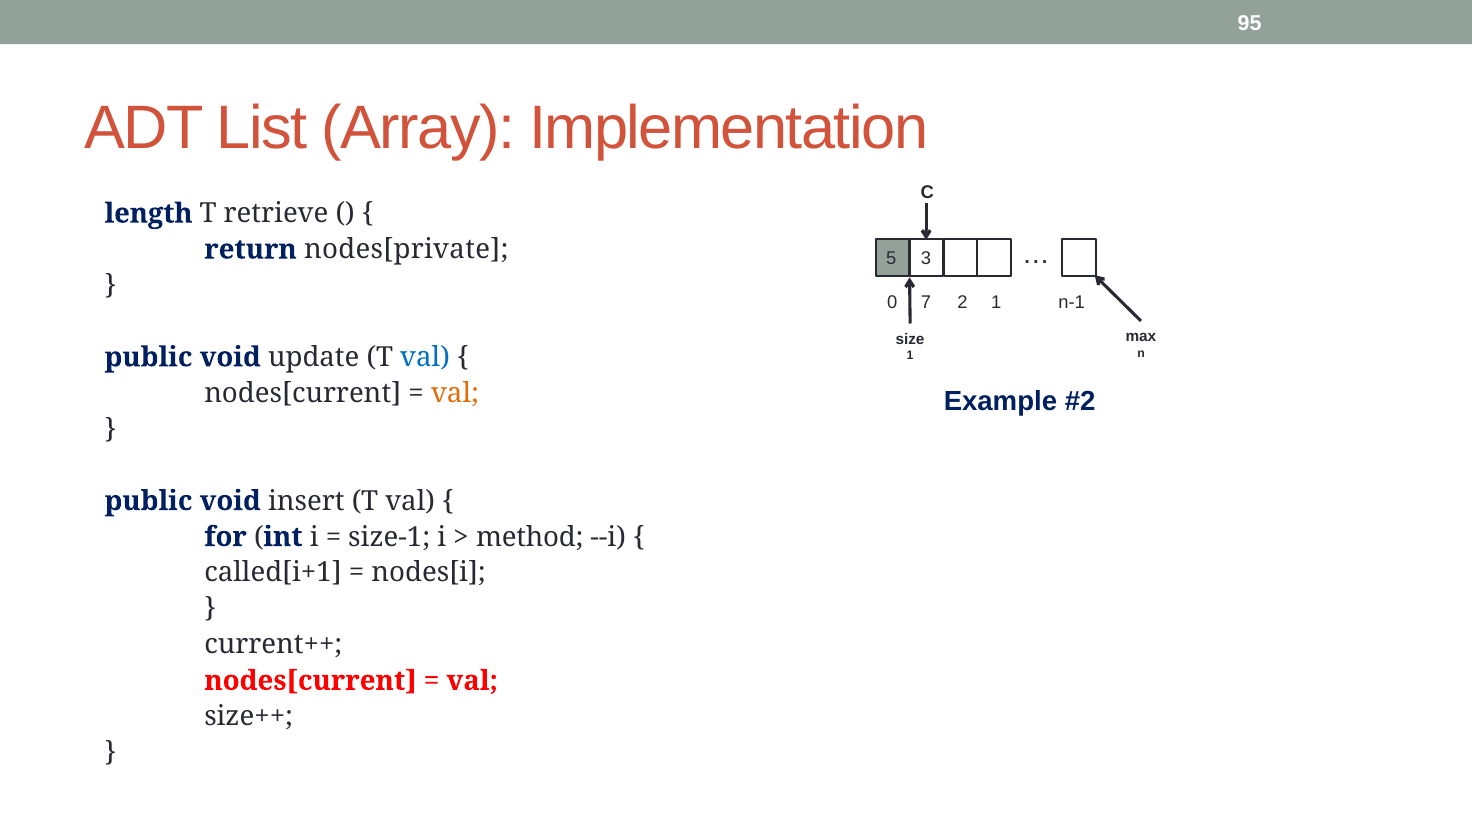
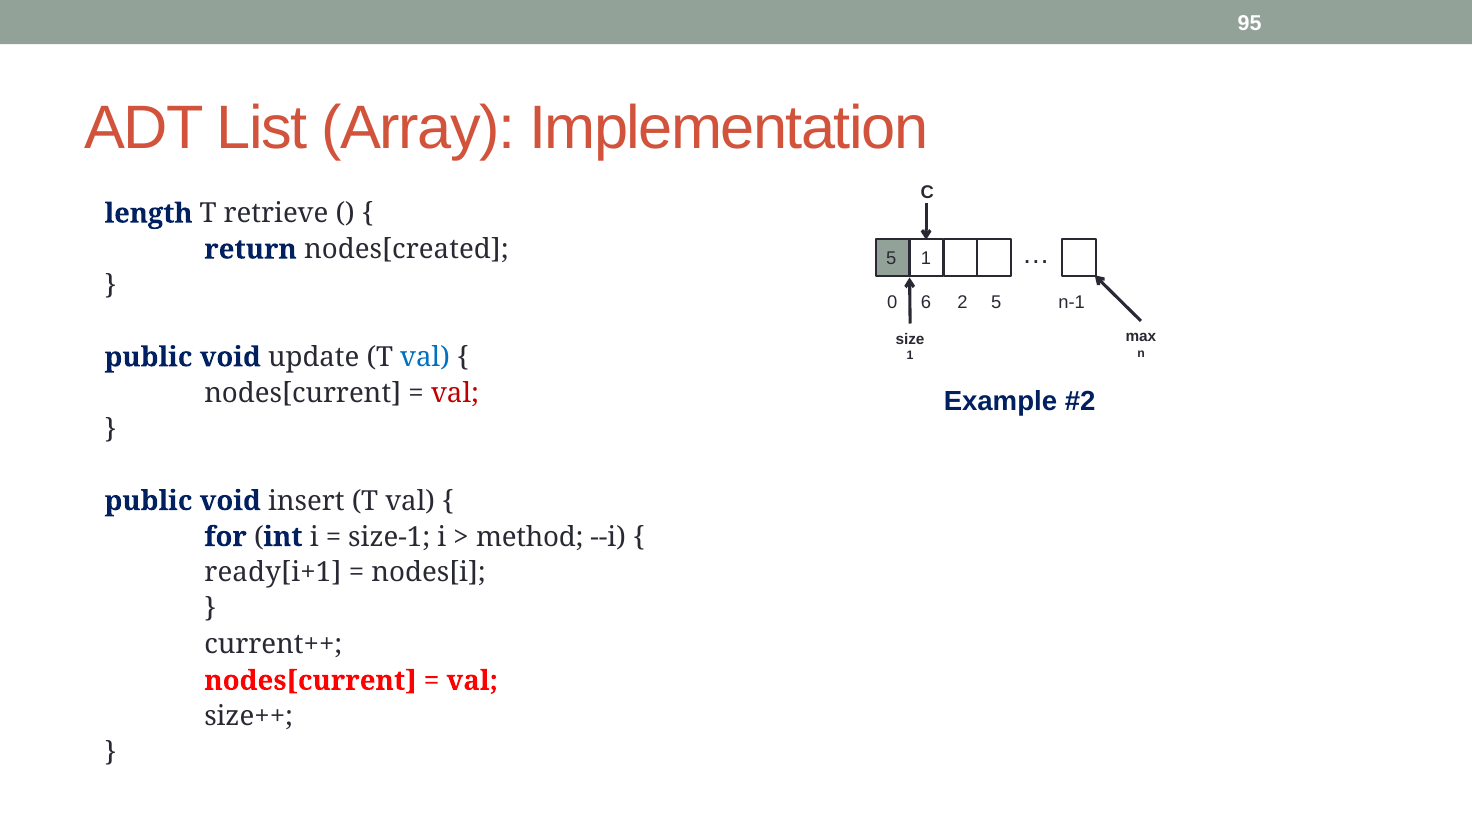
nodes[private: nodes[private -> nodes[created (406, 249)
5 3: 3 -> 1 (926, 258)
7: 7 -> 6 (926, 303)
2 1: 1 -> 5 (996, 303)
val colour: orange -> red (455, 393)
called[i+1: called[i+1 -> ready[i+1 (273, 573)
